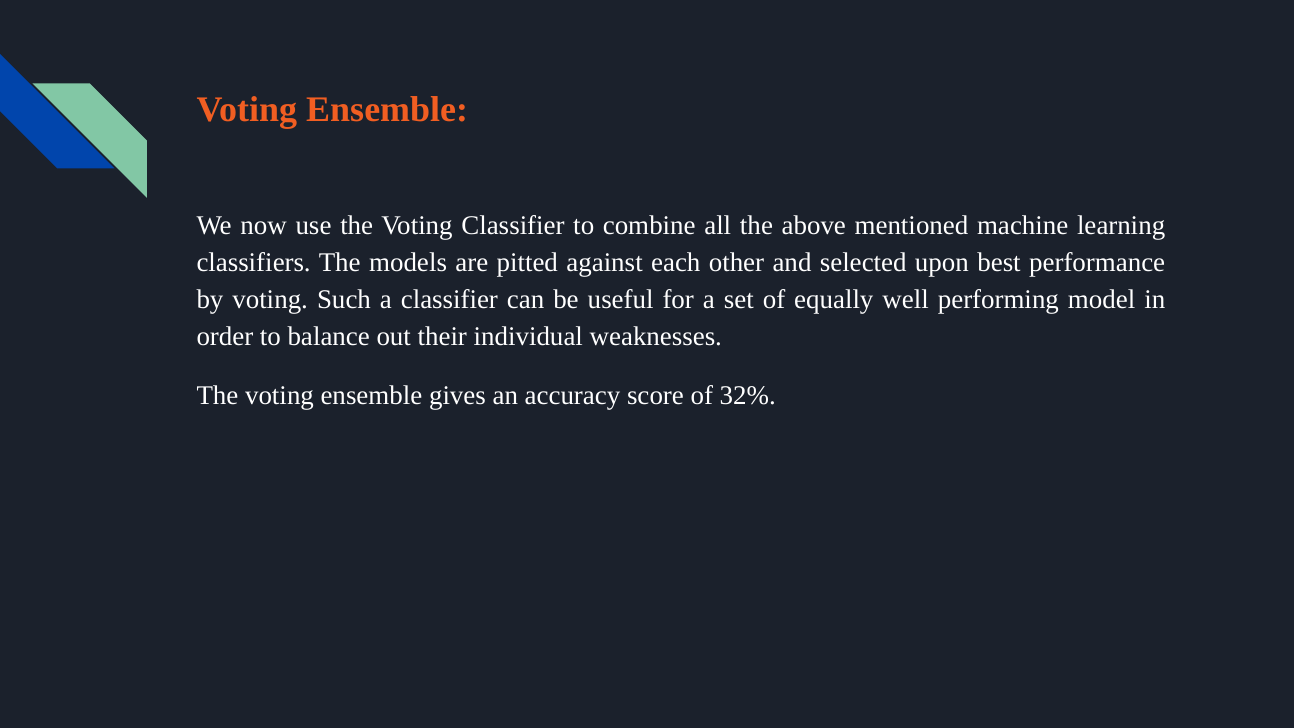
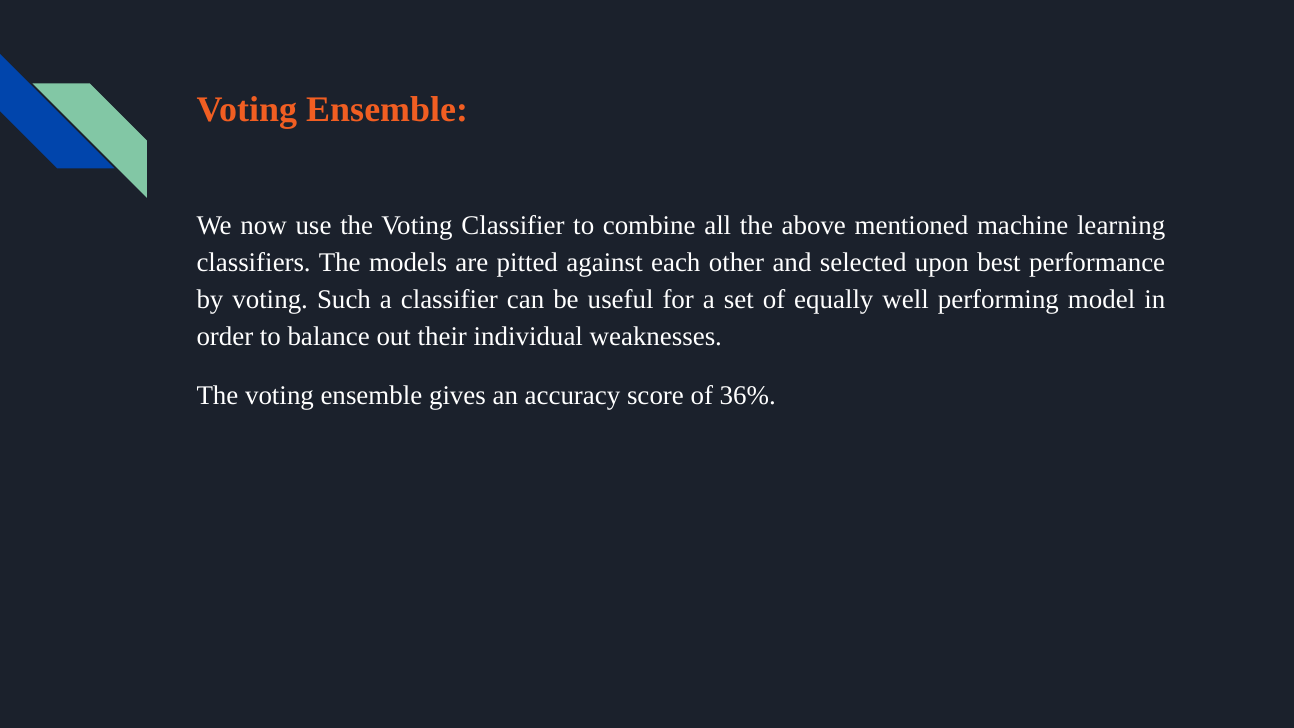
32%: 32% -> 36% (748, 396)
